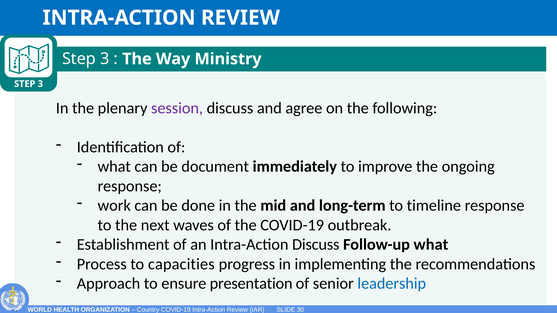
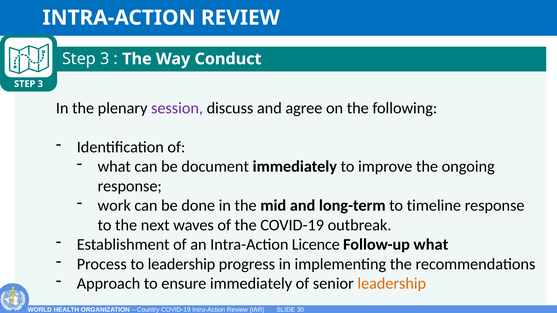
Ministry: Ministry -> Conduct (228, 59)
Intra-Action Discuss: Discuss -> Licence (316, 245)
to capacities: capacities -> leadership (182, 264)
ensure presentation: presentation -> immediately (251, 284)
leadership colour: blue -> orange (392, 284)
